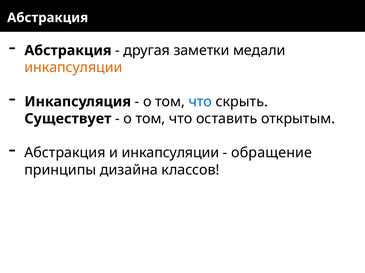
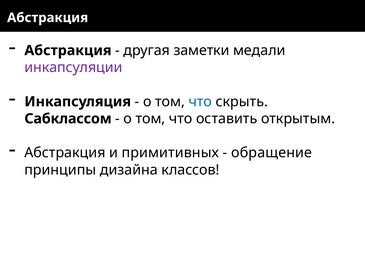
инкапсуляции colour: orange -> purple (73, 68)
Существует: Существует -> Сабклассом (68, 119)
и инкапсуляции: инкапсуляции -> примитивных (170, 153)
